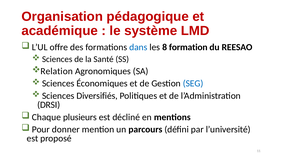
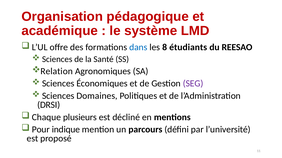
formation: formation -> étudiants (188, 47)
SEG colour: blue -> purple (193, 84)
Diversifiés: Diversifiés -> Domaines (97, 96)
donner: donner -> indique (66, 130)
